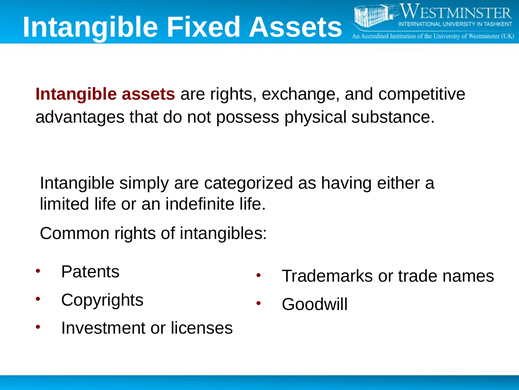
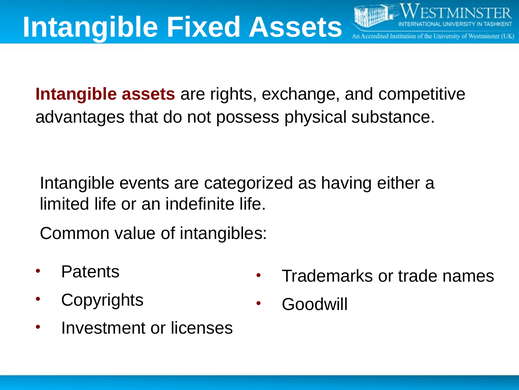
simply: simply -> events (144, 183)
Common rights: rights -> value (135, 233)
